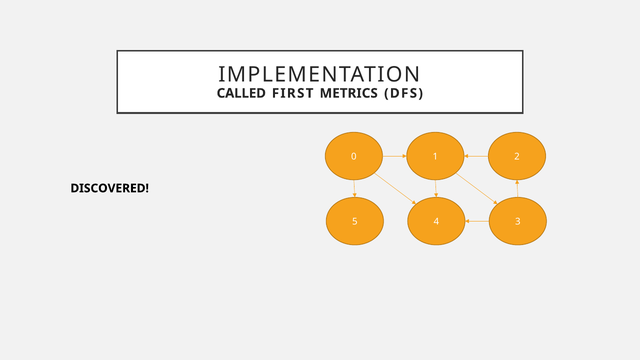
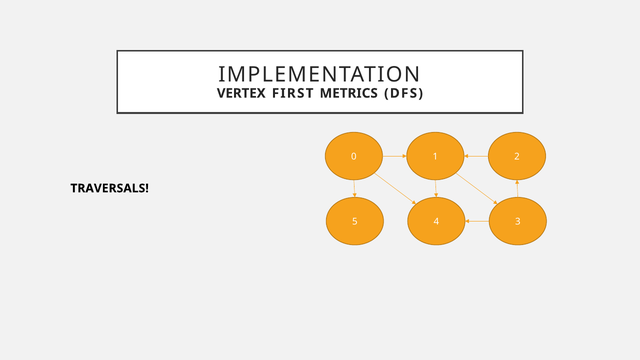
CALLED: CALLED -> VERTEX (241, 93)
DISCOVERED: DISCOVERED -> TRAVERSALS (110, 188)
